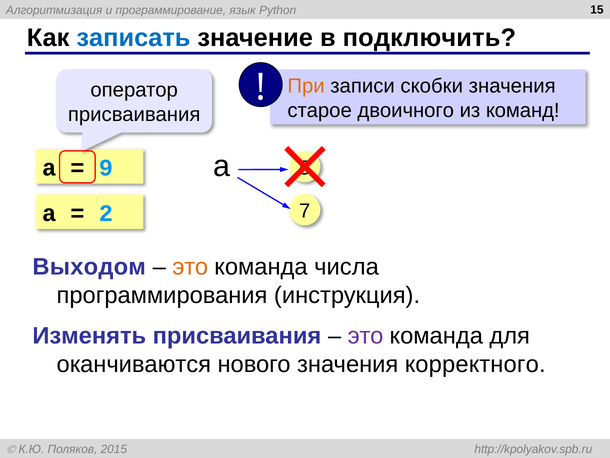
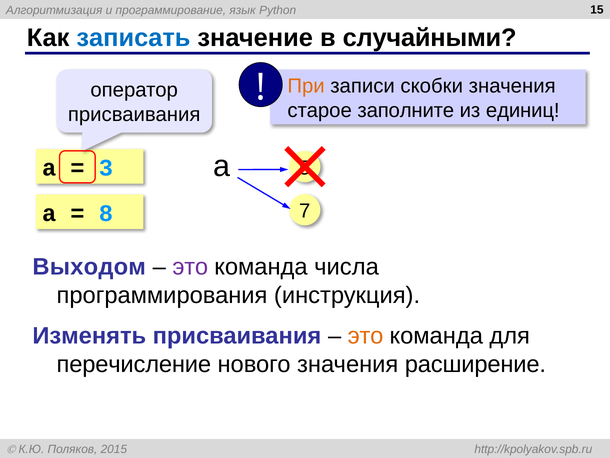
подключить: подключить -> случайными (430, 38)
двоичного: двоичного -> заполните (406, 110)
команд: команд -> единиц (523, 110)
9: 9 -> 3 (106, 168)
2: 2 -> 8 (106, 213)
это colour: orange -> purple (190, 267)
это colour: purple -> orange (365, 336)
оканчиваются: оканчиваются -> перечисление (134, 364)
корректного: корректного -> расширение (475, 364)
